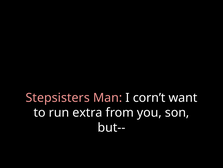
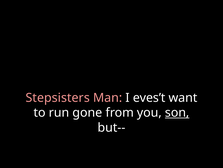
corn’t: corn’t -> eves’t (149, 97)
extra: extra -> gone (87, 112)
son underline: none -> present (177, 112)
